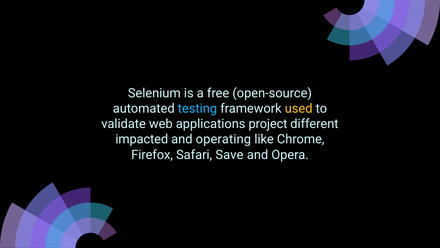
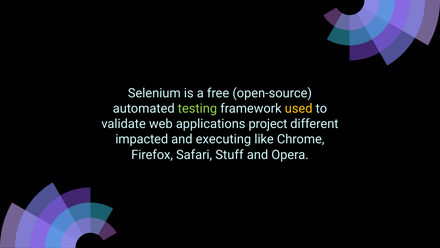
testing colour: light blue -> light green (197, 108)
operating: operating -> executing (223, 139)
Save: Save -> Stuff (229, 155)
